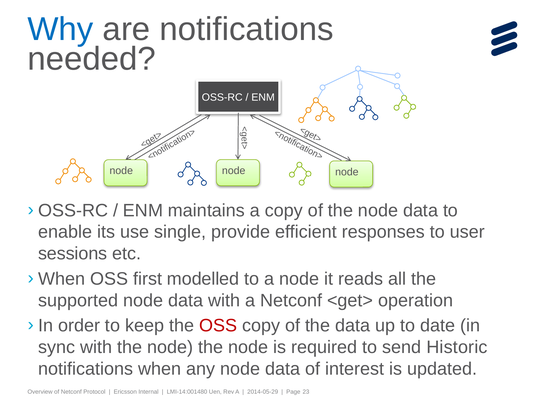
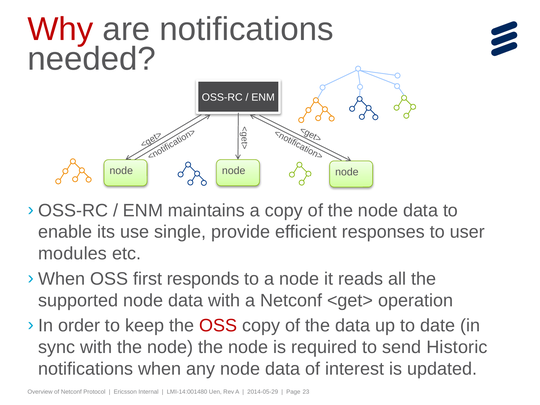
Why colour: blue -> red (60, 29)
sessions: sessions -> modules (73, 254)
modelled: modelled -> responds (203, 279)
